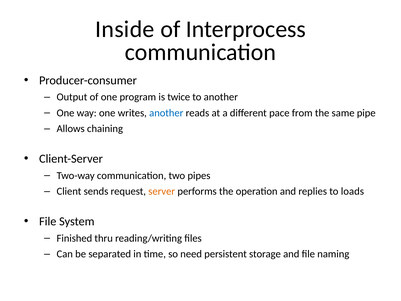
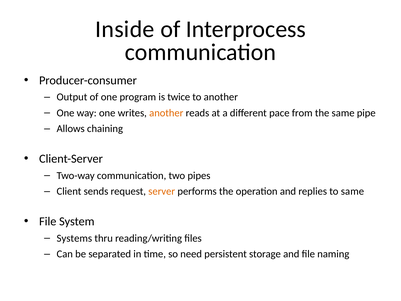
another colour: blue -> orange (166, 113)
to loads: loads -> same (352, 191)
Finished: Finished -> Systems (74, 238)
